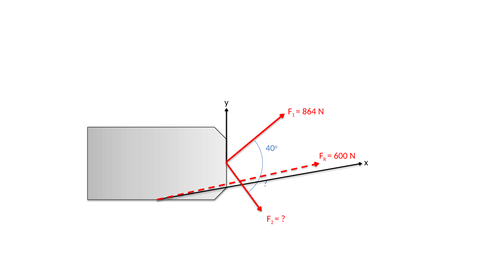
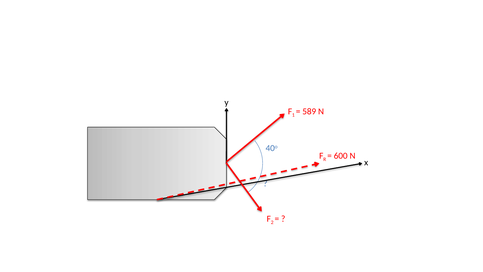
864: 864 -> 589 (309, 111)
